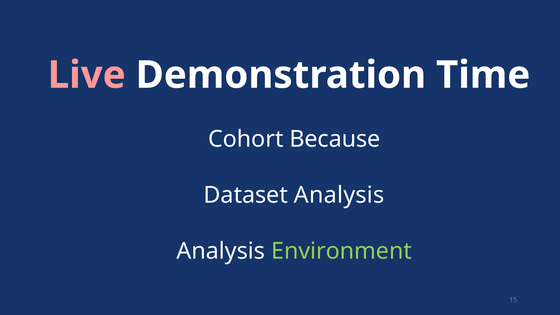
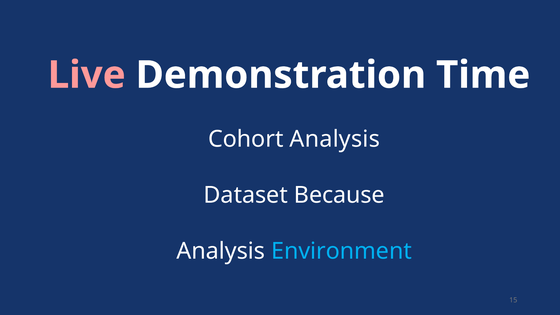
Cohort Because: Because -> Analysis (335, 139)
Dataset Analysis: Analysis -> Because (339, 195)
Environment colour: light green -> light blue (341, 251)
